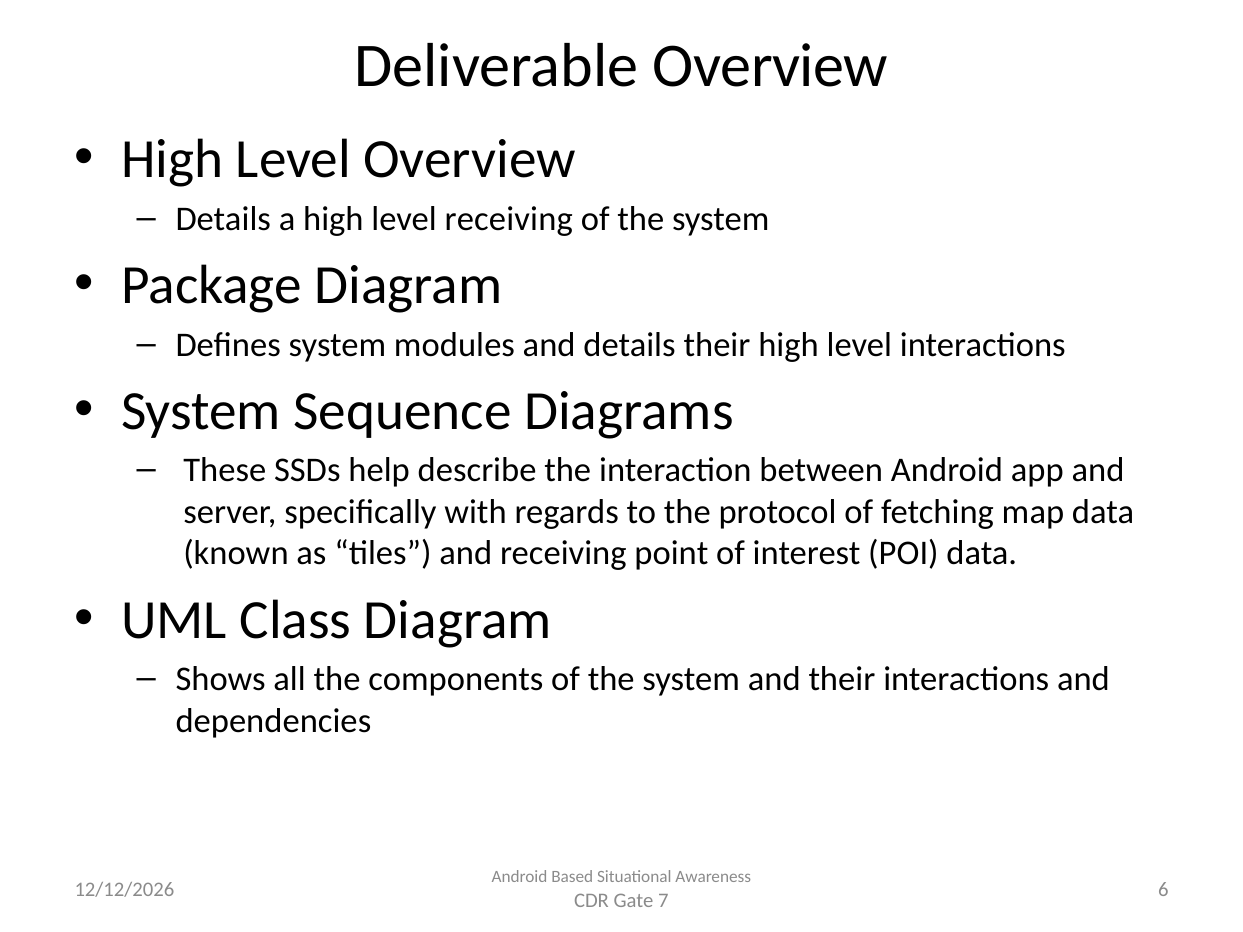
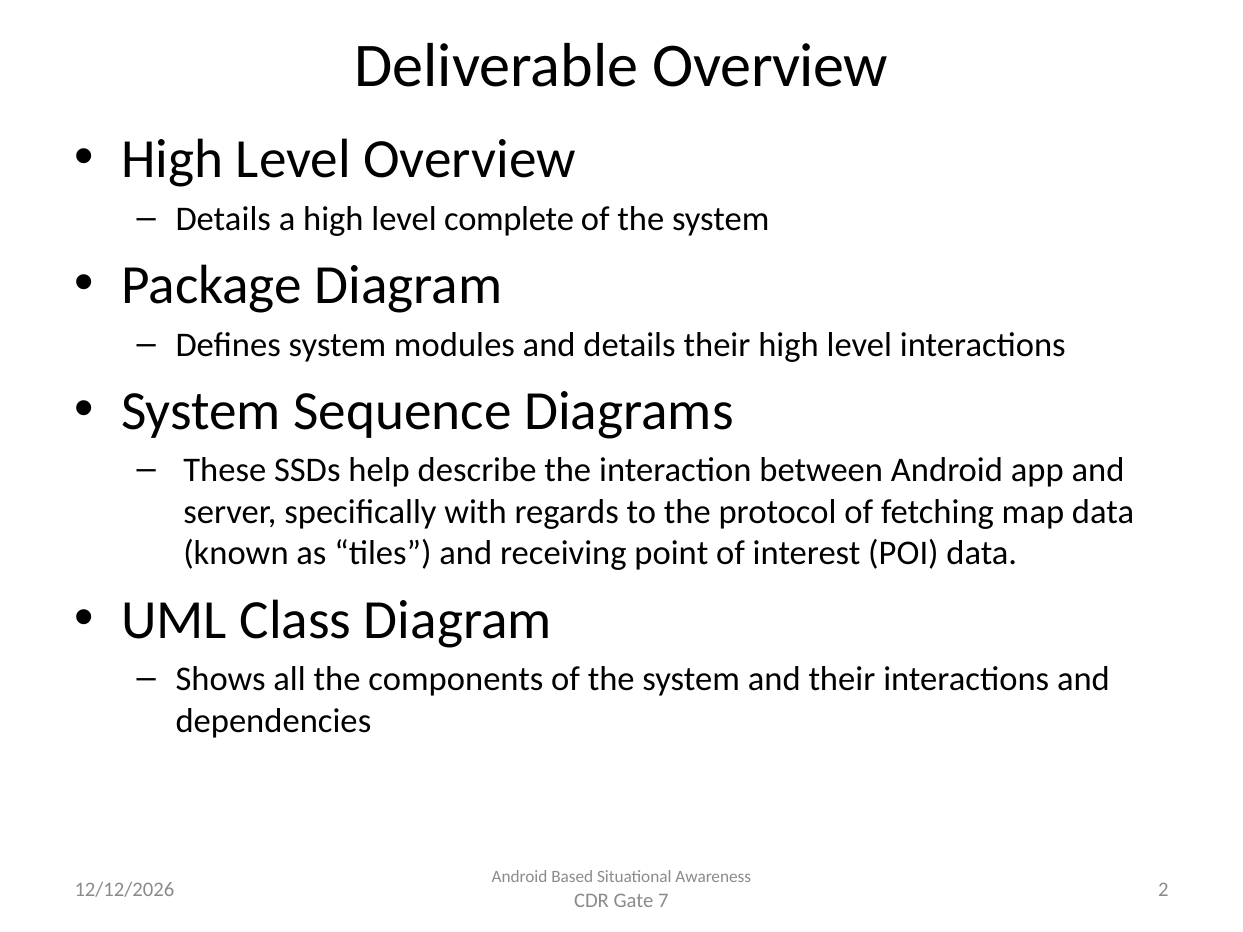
level receiving: receiving -> complete (509, 219)
6: 6 -> 2 (1163, 890)
